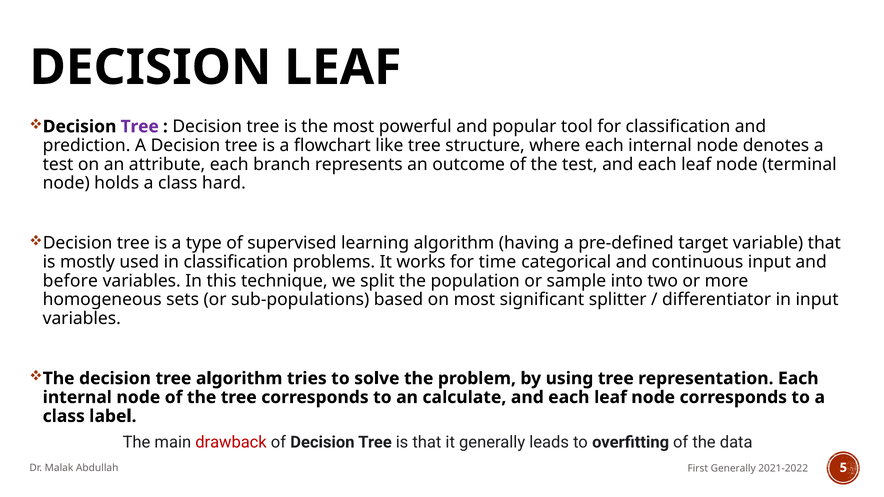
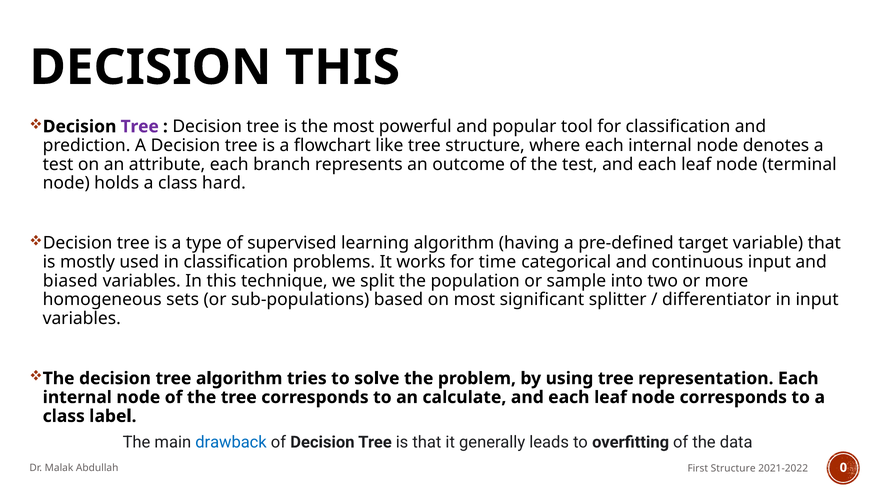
DECISION LEAF: LEAF -> THIS (343, 68)
before: before -> biased (70, 281)
drawback colour: red -> blue (231, 442)
5: 5 -> 0 (843, 468)
First Generally: Generally -> Structure (733, 469)
